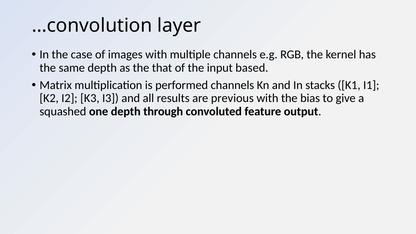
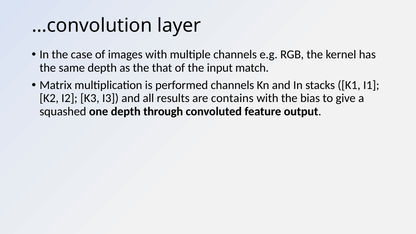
based: based -> match (252, 68)
previous: previous -> contains (232, 98)
